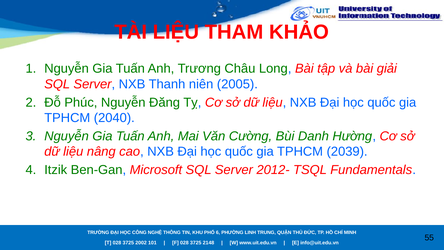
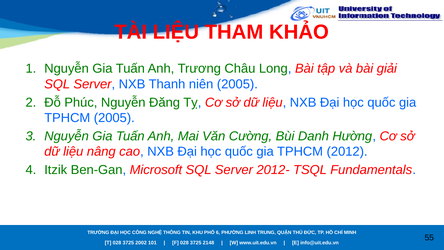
TPHCM 2040: 2040 -> 2005 (114, 118)
2039: 2039 -> 2012 (347, 152)
